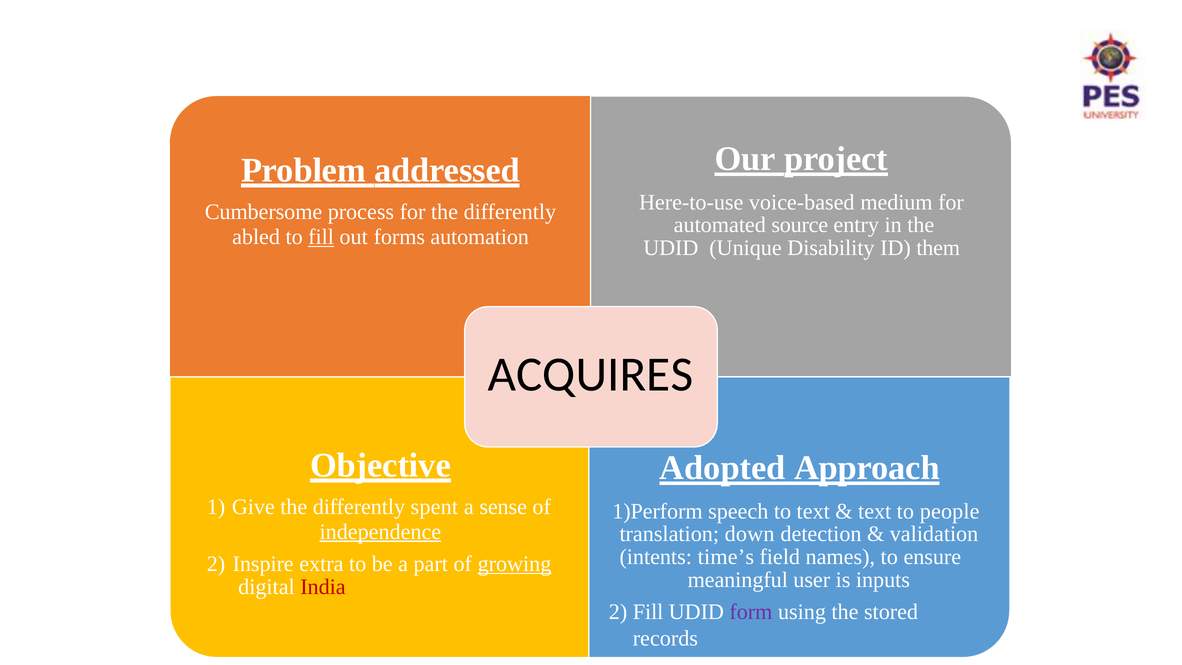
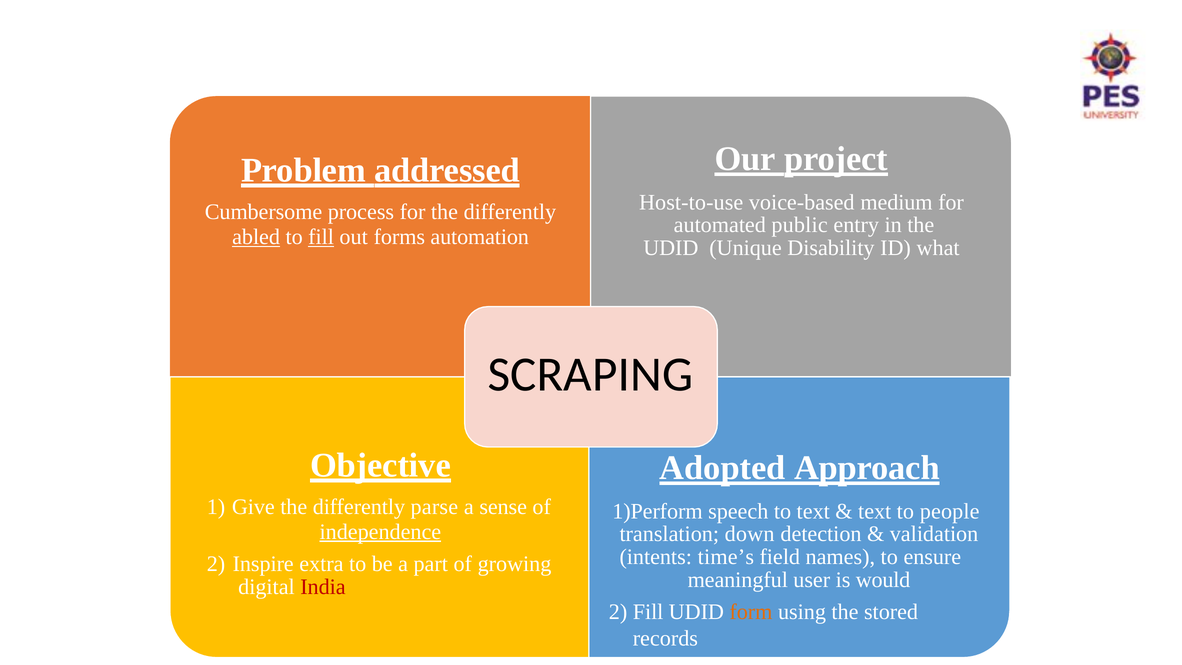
Here-to-use: Here-to-use -> Host-to-use (691, 202)
source: source -> public (800, 225)
abled underline: none -> present (256, 237)
them: them -> what (938, 248)
ACQUIRES: ACQUIRES -> SCRAPING (590, 374)
spent: spent -> parse (434, 507)
growing underline: present -> none (515, 564)
inputs: inputs -> would (883, 580)
form colour: purple -> orange (751, 612)
